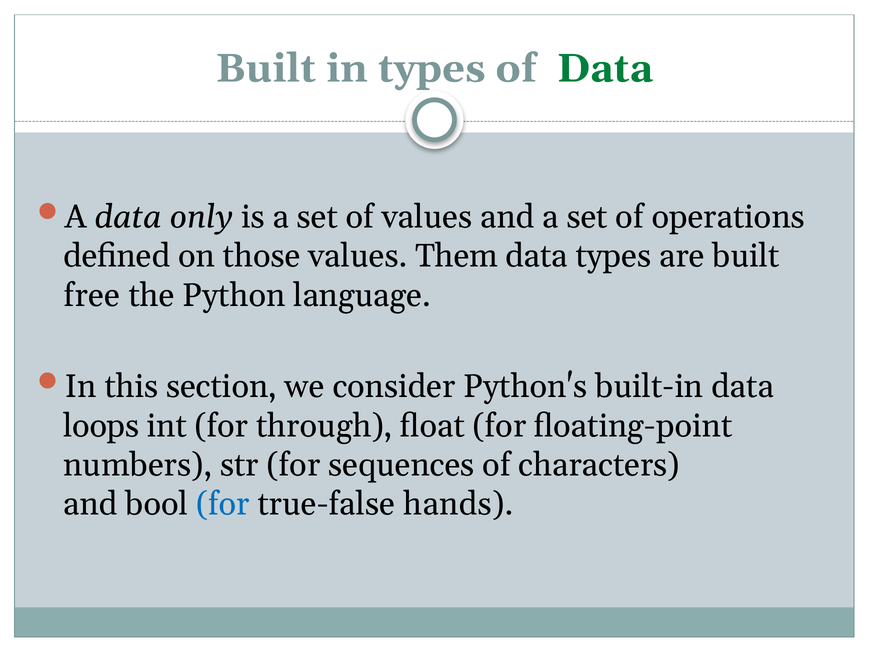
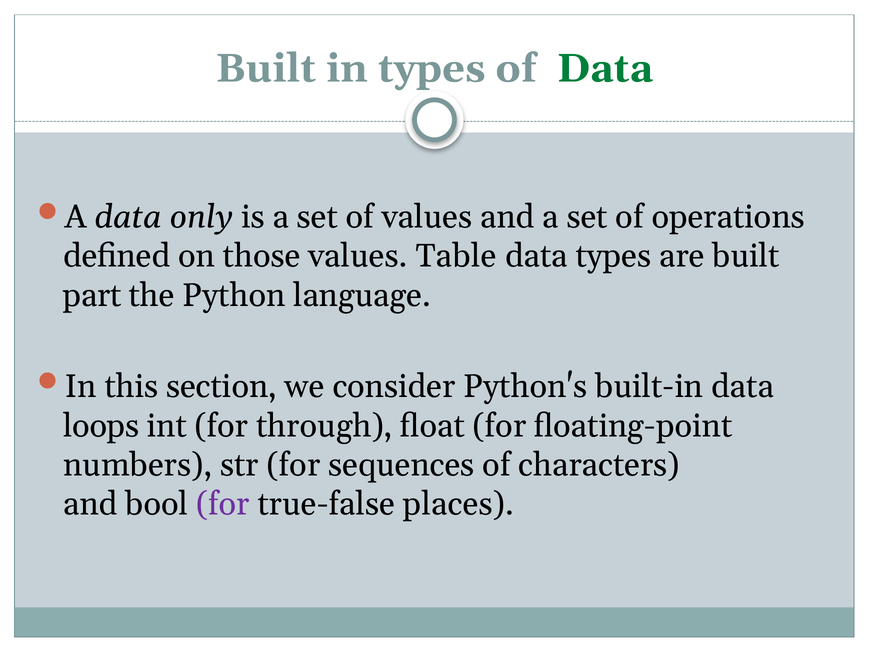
Them: Them -> Table (456, 256)
free: free -> part (92, 295)
for colour: blue -> purple (223, 504)
hands: hands -> places (458, 504)
